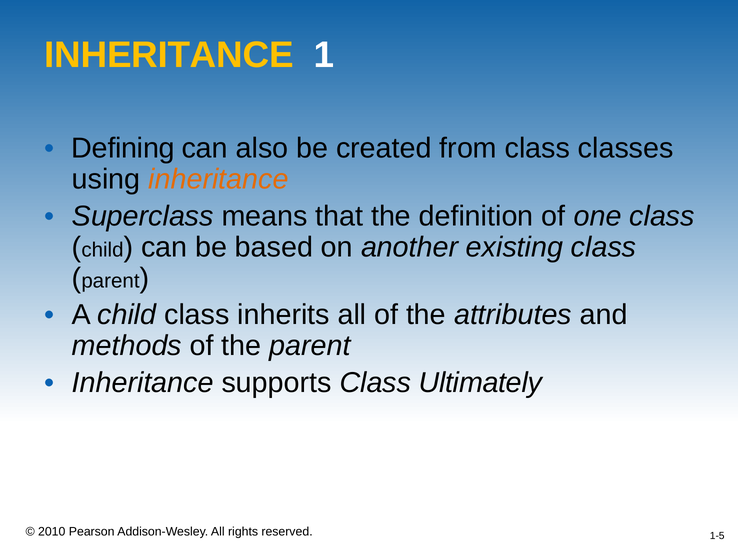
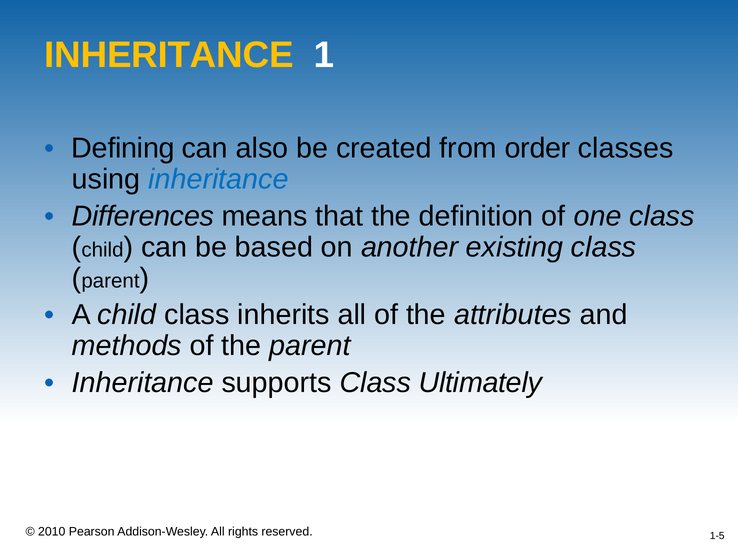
from class: class -> order (538, 148)
inheritance colour: orange -> blue (218, 179)
Superclass: Superclass -> Differences (143, 216)
